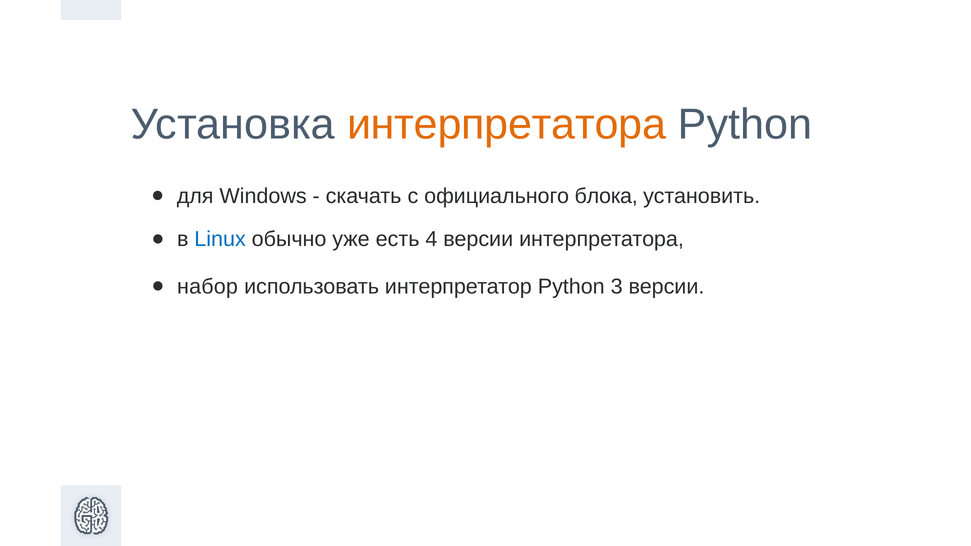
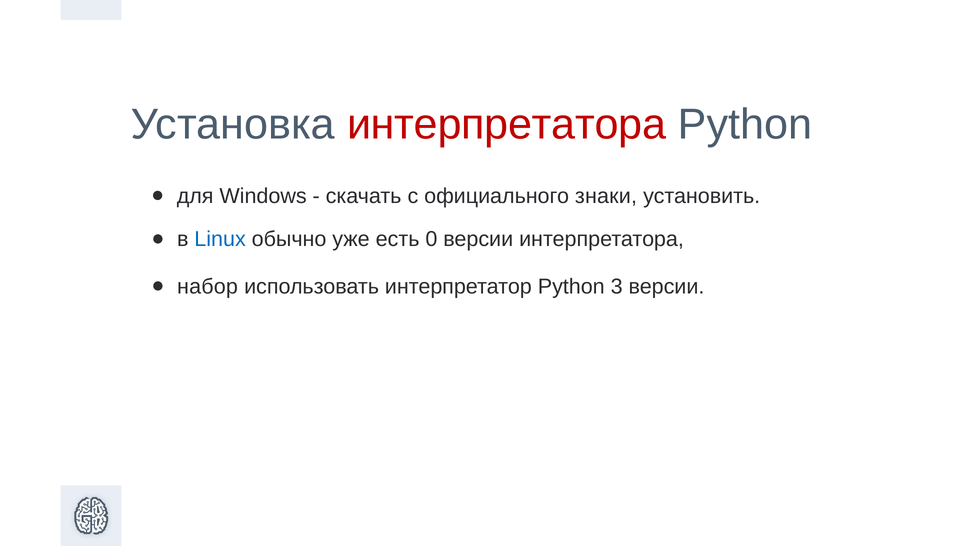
интерпретатора colour: orange -> red (507, 124)
блока: блока -> знаки (606, 196)
4: 4 -> 0 (431, 239)
